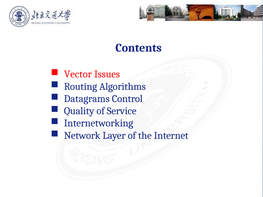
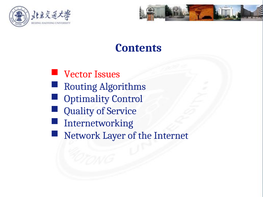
Datagrams: Datagrams -> Optimality (87, 99)
